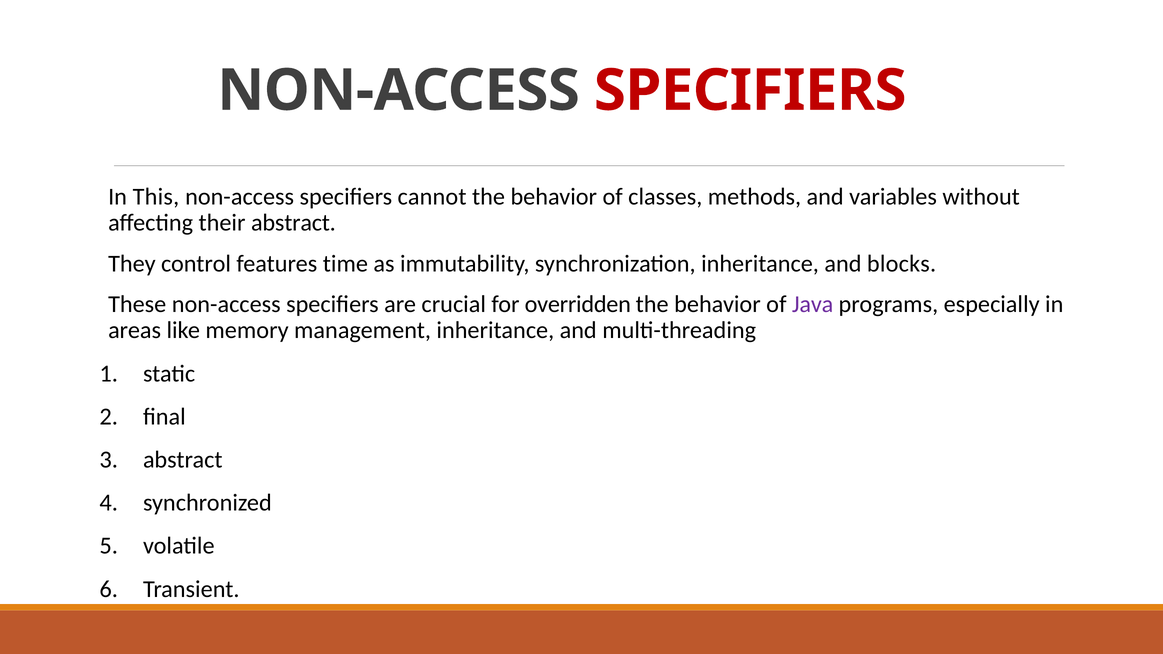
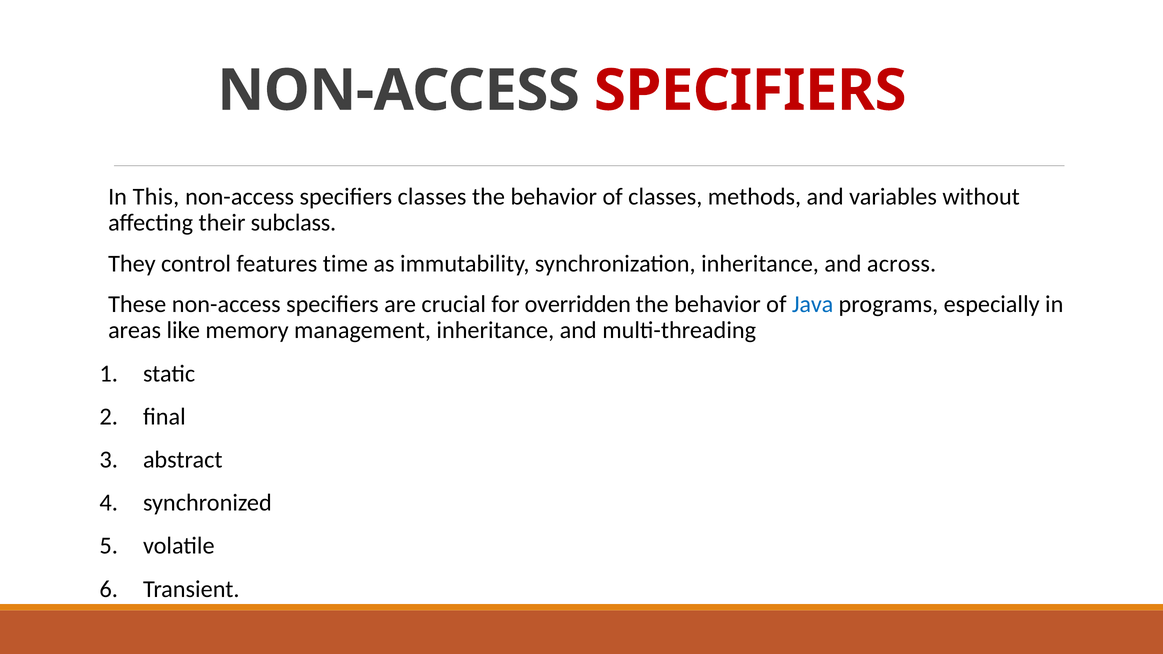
specifiers cannot: cannot -> classes (432, 197)
their abstract: abstract -> subclass (293, 223)
blocks: blocks -> across (902, 264)
Java colour: purple -> blue (813, 304)
